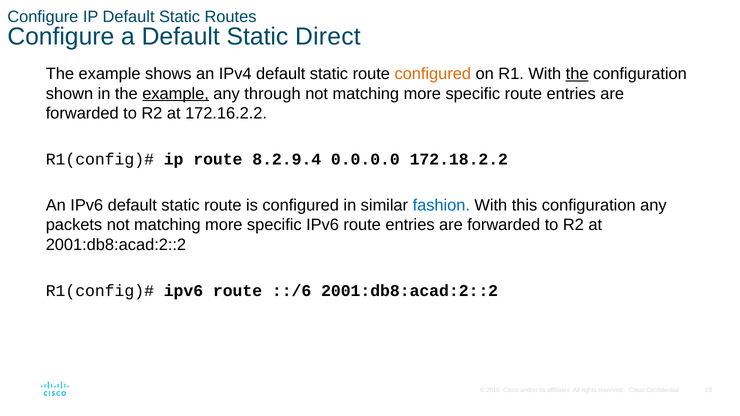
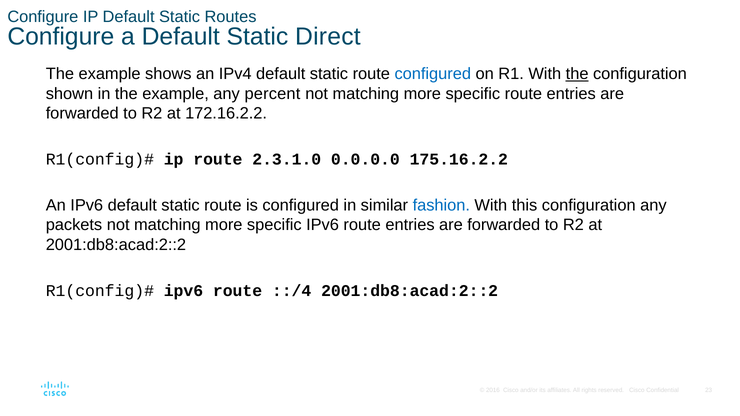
configured colour: orange -> blue (433, 74)
example underline: present -> none (176, 94)
through: through -> percent (272, 94)
8.2.9.4: 8.2.9.4 -> 2.3.1.0 (287, 159)
172.18.2.2: 172.18.2.2 -> 175.16.2.2 (459, 159)
::/6: ::/6 -> ::/4 (292, 291)
